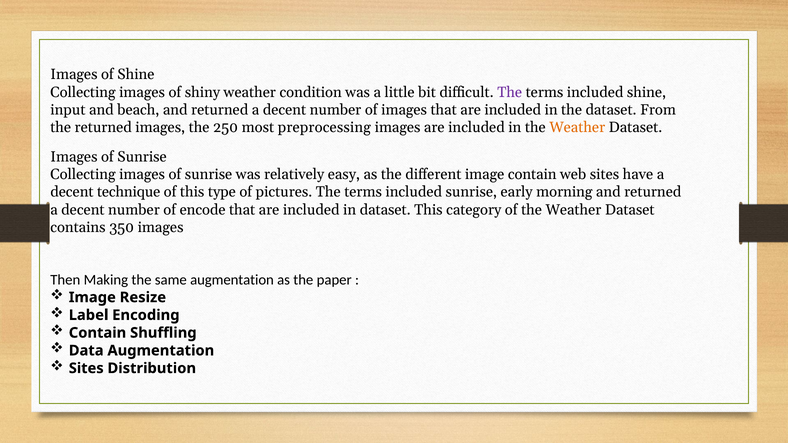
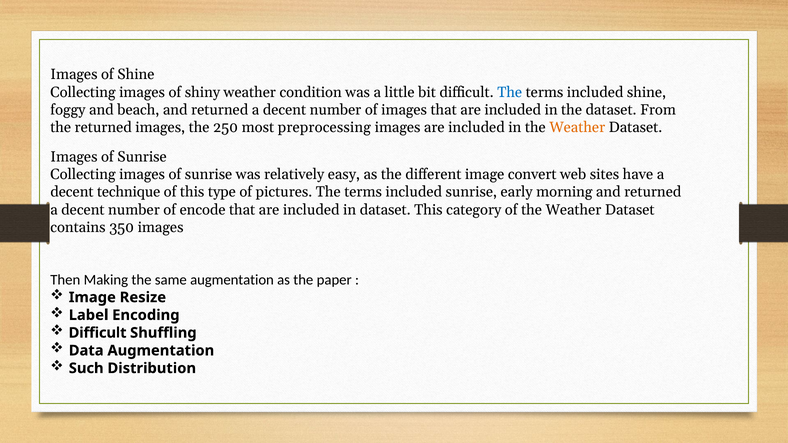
The colour: purple -> blue (510, 92)
input: input -> foggy (68, 110)
image contain: contain -> convert (532, 174)
Contain: Contain -> Difficult (98, 333)
Sites: Sites -> Such (86, 368)
